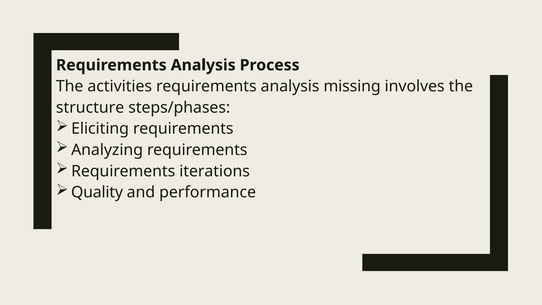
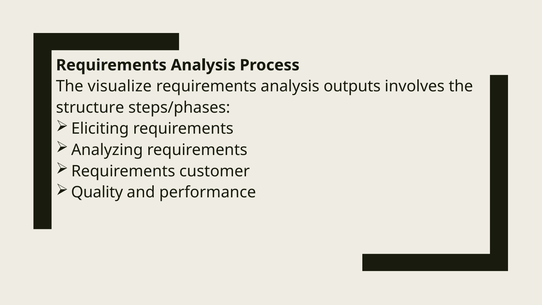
activities: activities -> visualize (120, 86)
missing: missing -> outputs (352, 86)
iterations: iterations -> customer (215, 171)
